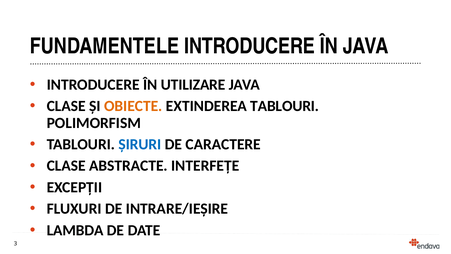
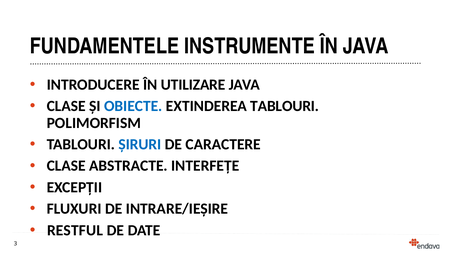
FUNDAMENTELE INTRODUCERE: INTRODUCERE -> INSTRUMENTE (250, 46)
OBIECTE colour: orange -> blue (133, 106)
LAMBDA: LAMBDA -> RESTFUL (75, 230)
